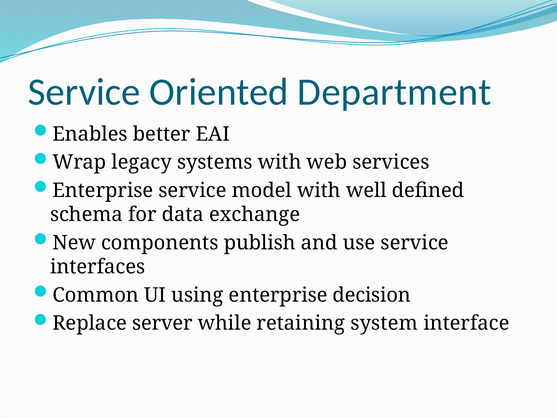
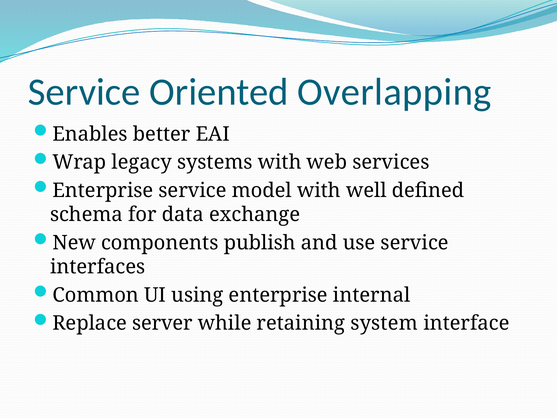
Department: Department -> Overlapping (394, 92)
decision: decision -> internal (372, 295)
